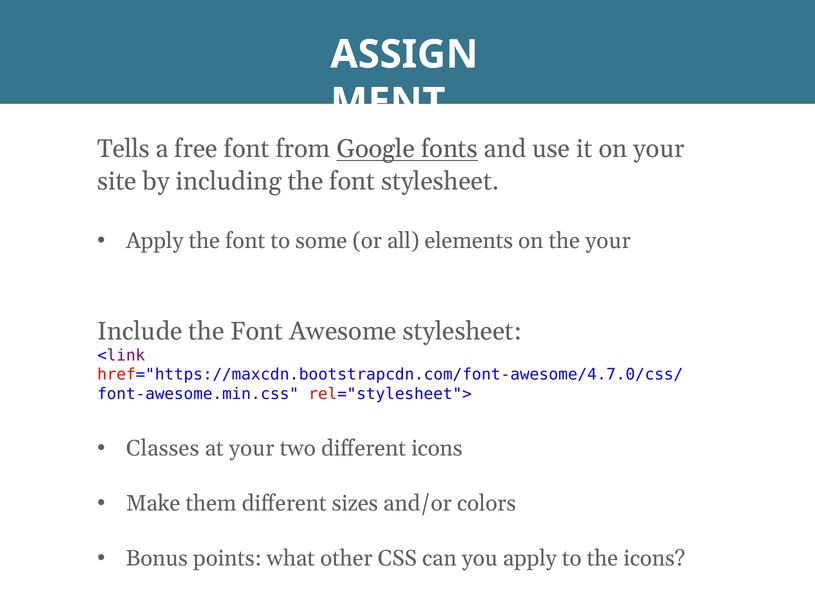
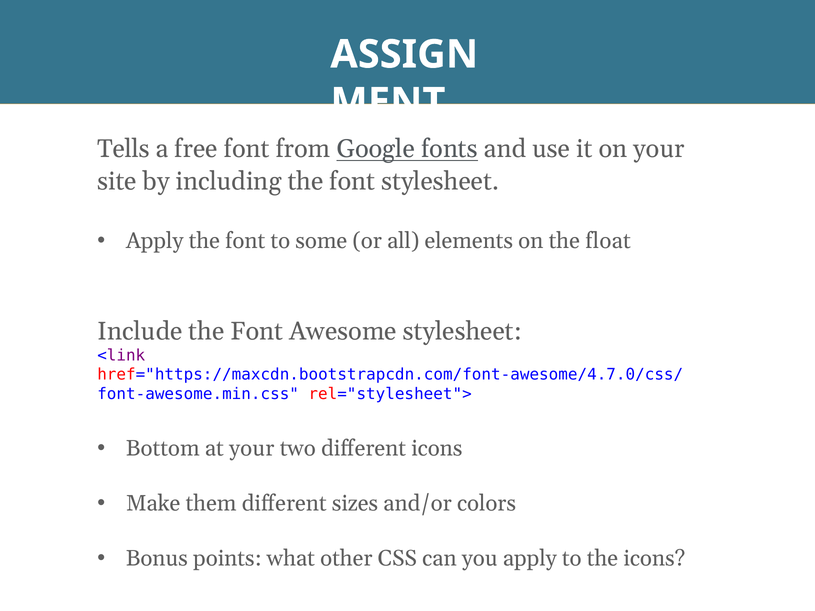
the your: your -> float (608, 241)
Classes: Classes -> Bottom (163, 449)
